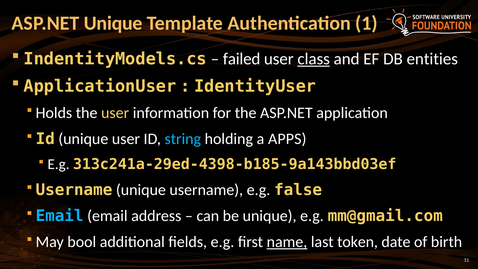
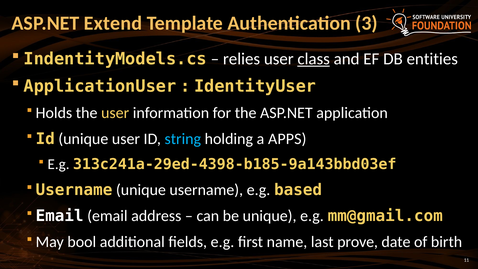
ASP.NET Unique: Unique -> Extend (113, 23)
1: 1 -> 3 (366, 23)
failed: failed -> relies (242, 59)
false: false -> based (298, 190)
Email colour: light blue -> white (60, 216)
name underline: present -> none (287, 242)
token: token -> prove (358, 242)
